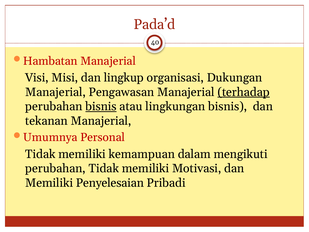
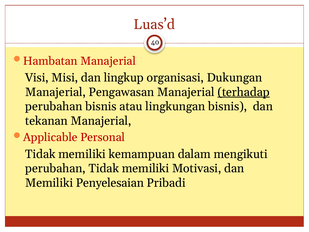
Pada’d: Pada’d -> Luas’d (154, 24)
bisnis underline: present -> none (101, 106)
Umumnya: Umumnya -> Applicable (50, 137)
